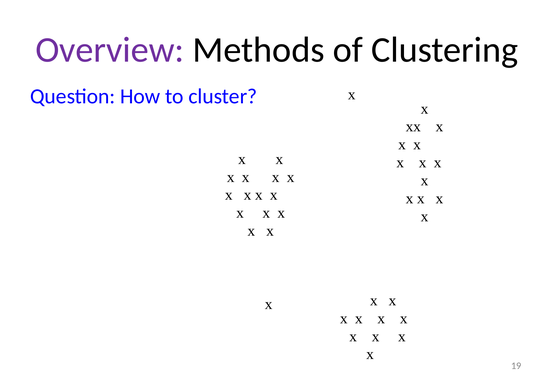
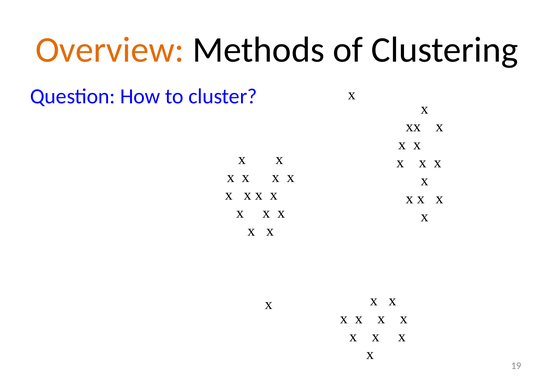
Overview colour: purple -> orange (110, 50)
